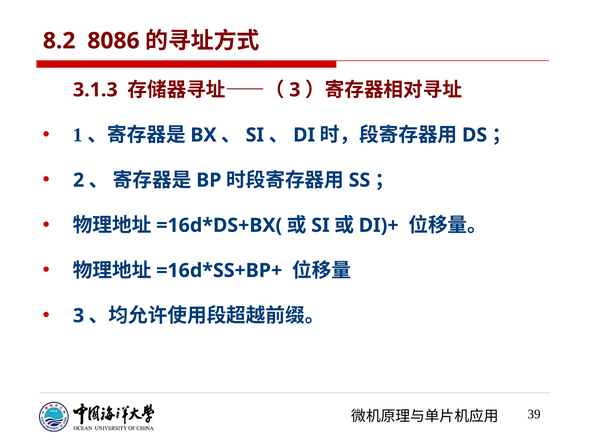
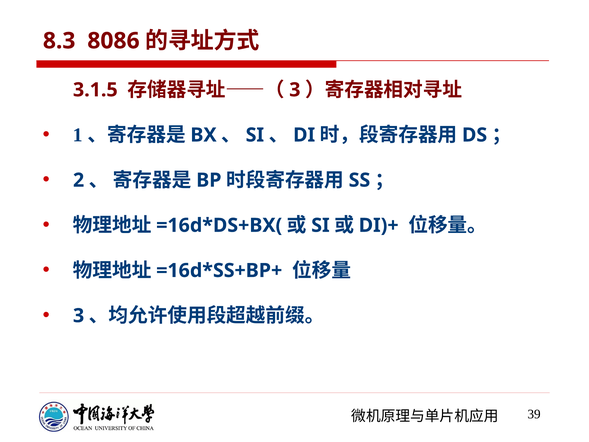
8.2: 8.2 -> 8.3 (59, 41)
3.1.3: 3.1.3 -> 3.1.5 (95, 90)
